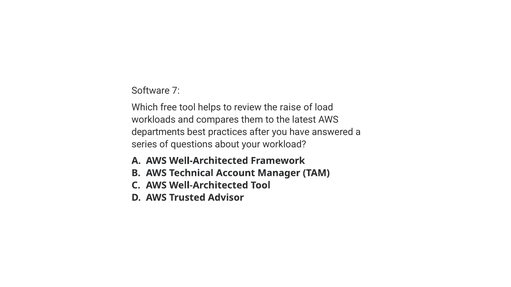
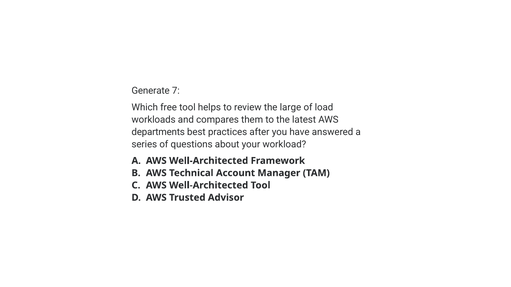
Software: Software -> Generate (151, 91)
raise: raise -> large (290, 108)
